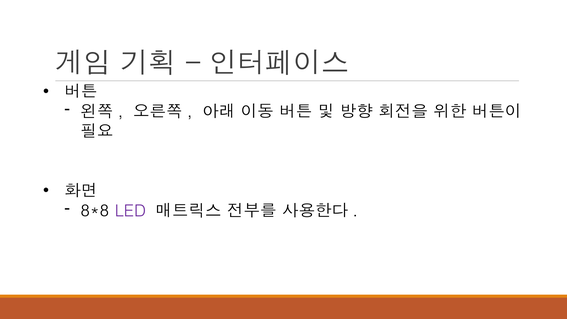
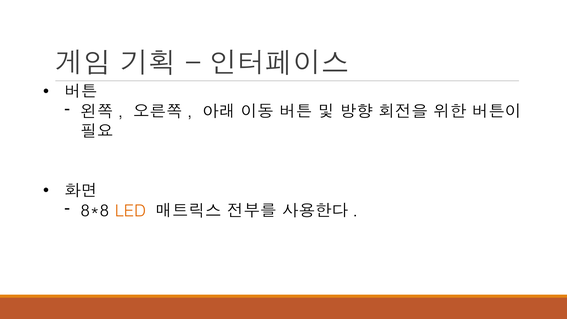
LED colour: purple -> orange (130, 211)
